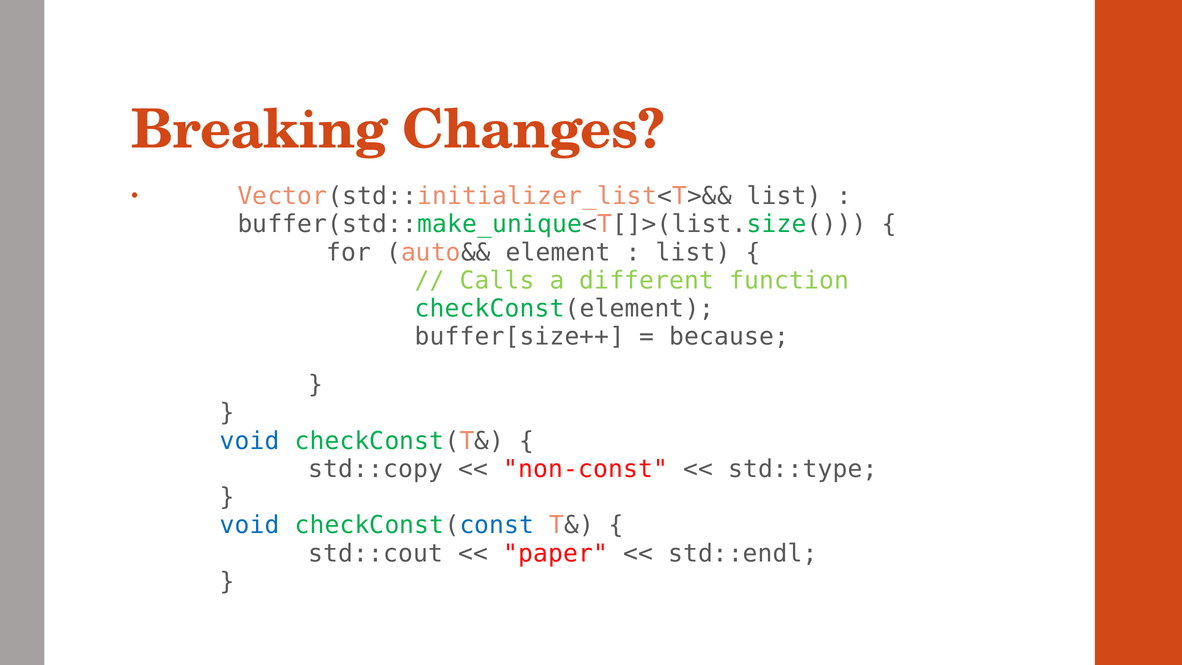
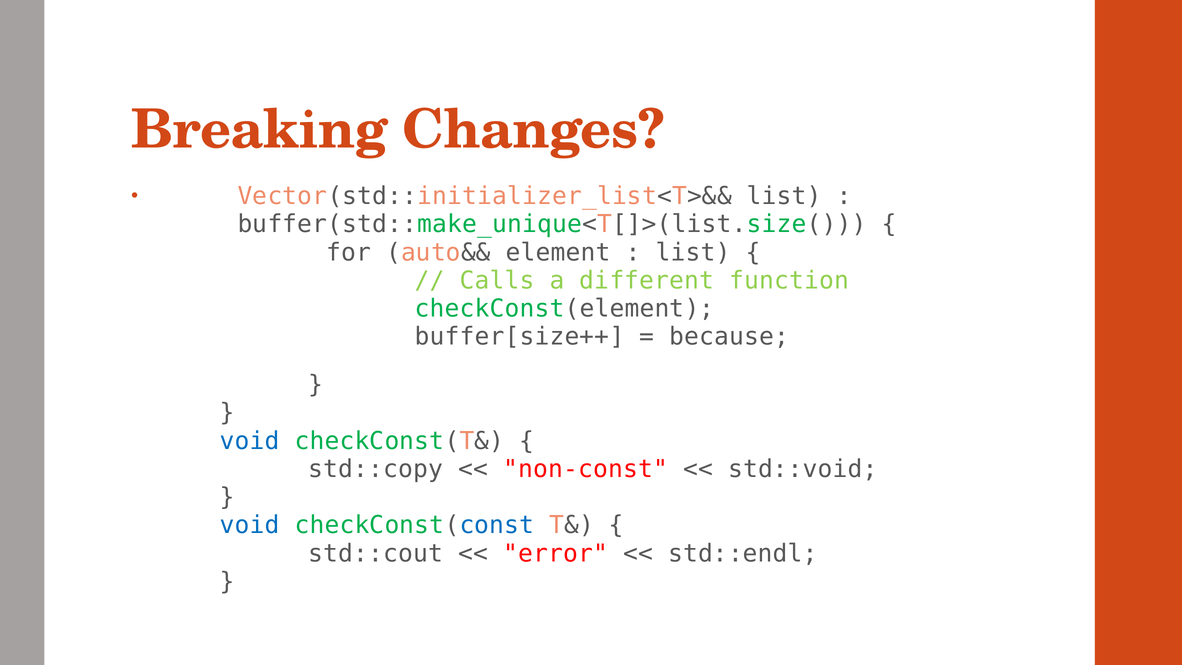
std::type: std::type -> std::void (803, 469)
paper: paper -> error (556, 553)
